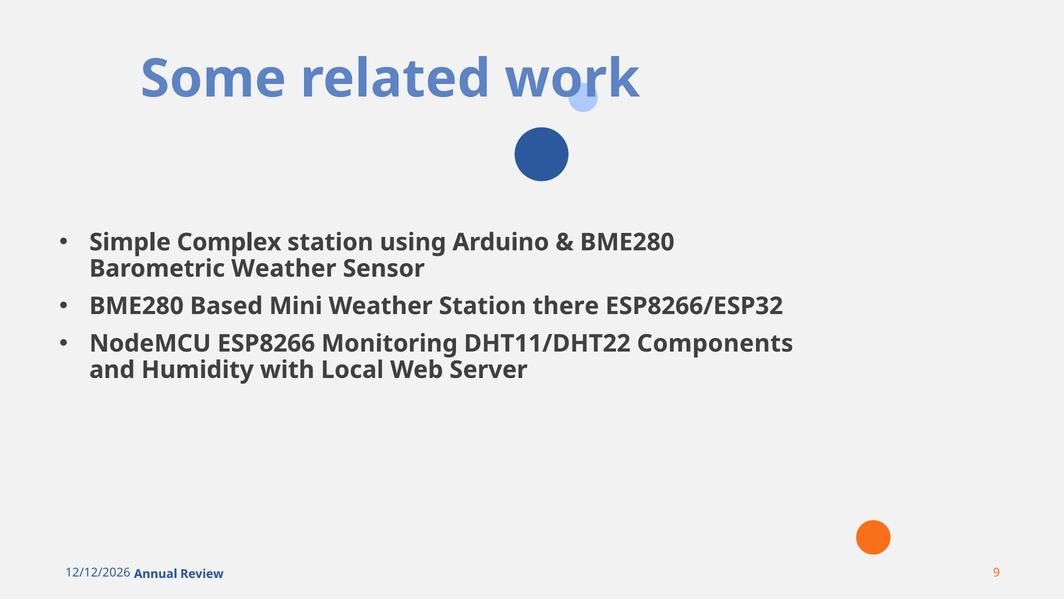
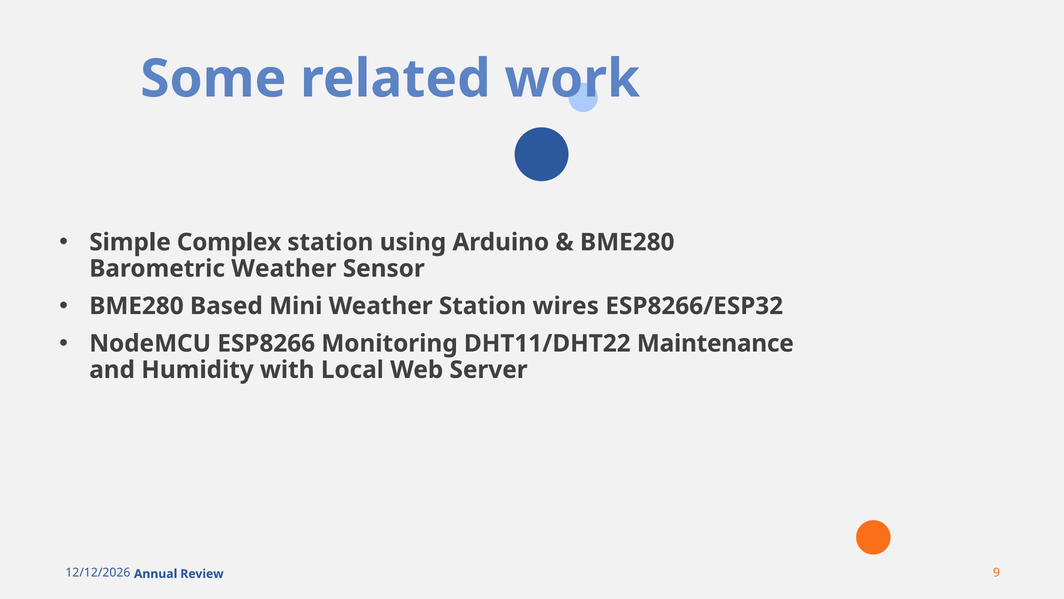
there: there -> wires (566, 306)
Components: Components -> Maintenance (715, 343)
